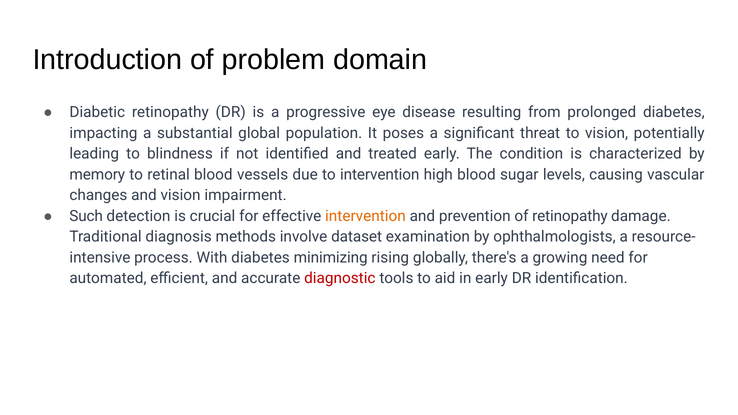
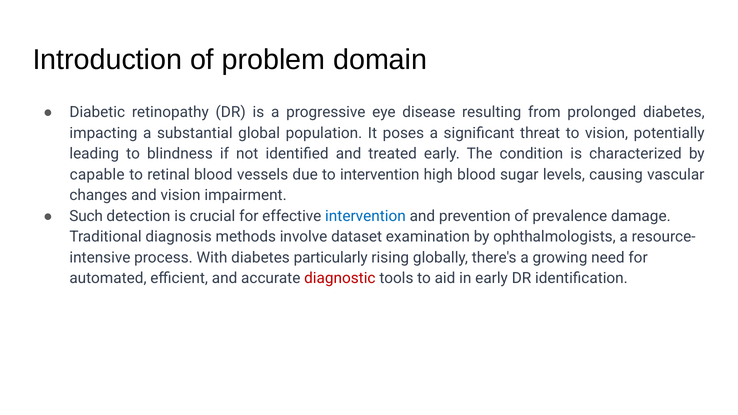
memory: memory -> capable (97, 175)
intervention colour: orange -> blue (365, 216)
of retinopathy: retinopathy -> prevalence (570, 216)
minimizing: minimizing -> particularly (331, 258)
